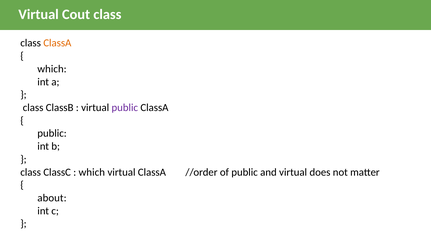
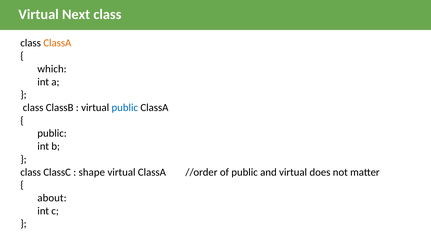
Cout: Cout -> Next (76, 15)
public colour: purple -> blue (125, 108)
which: which -> shape (92, 172)
